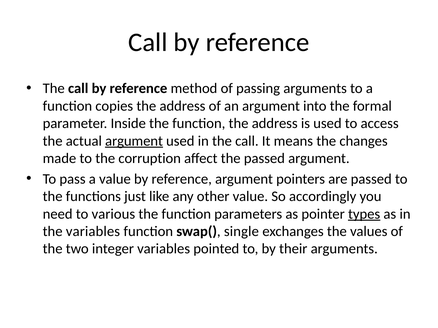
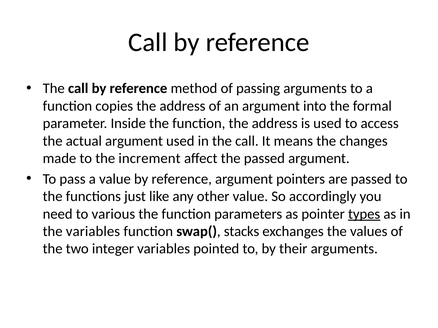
argument underline: present -> none (134, 141)
corruption: corruption -> increment (150, 159)
single: single -> stacks (242, 232)
